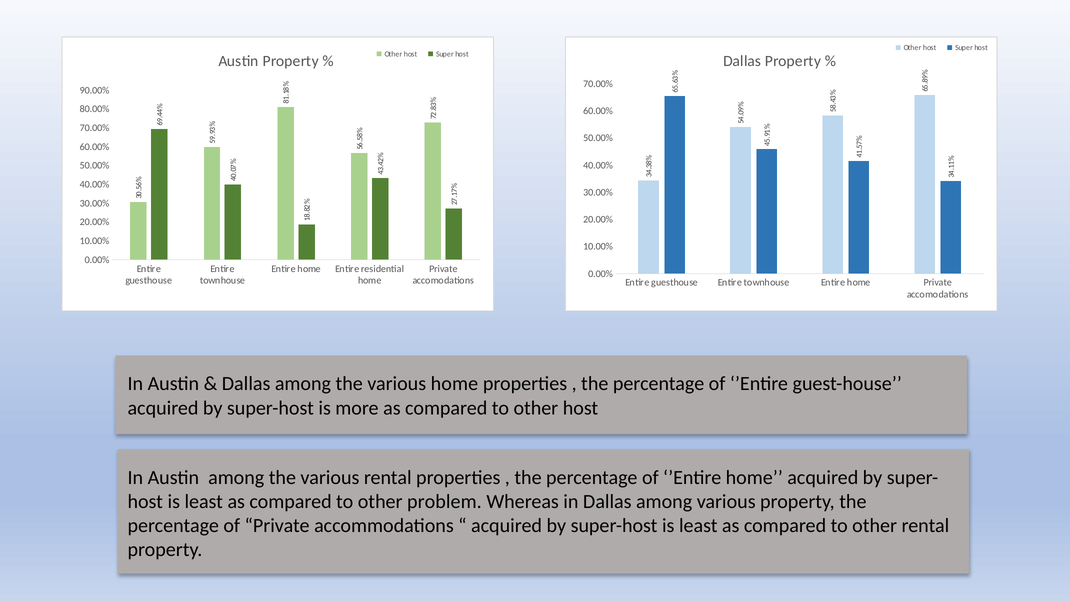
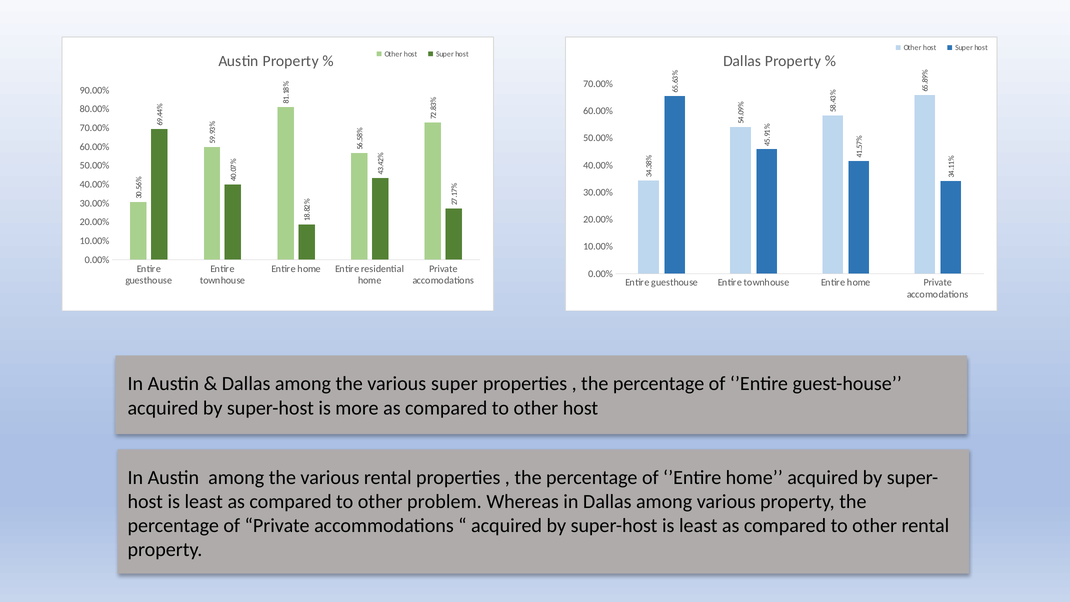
various home: home -> super (454, 384)
